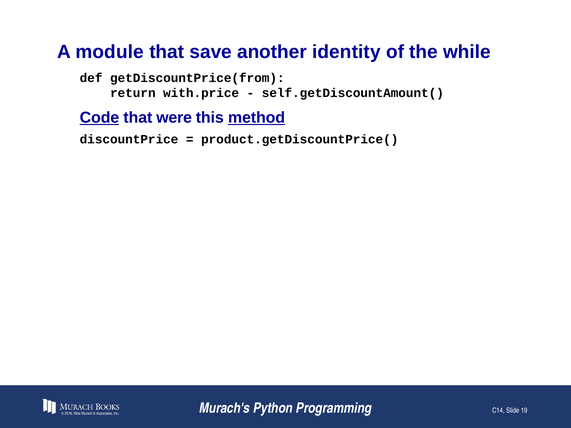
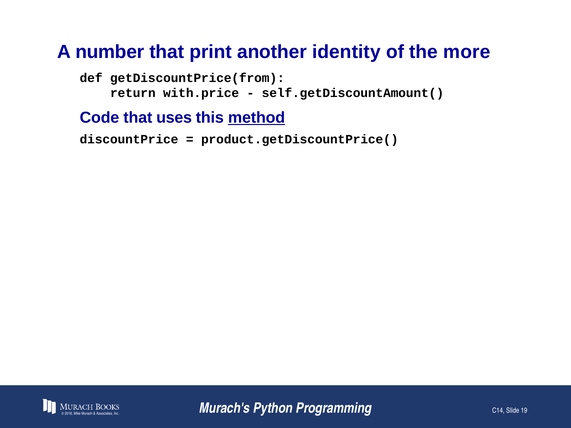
module: module -> number (110, 52)
save: save -> print (211, 52)
while: while -> more (467, 52)
Code underline: present -> none (99, 118)
were: were -> uses (174, 118)
